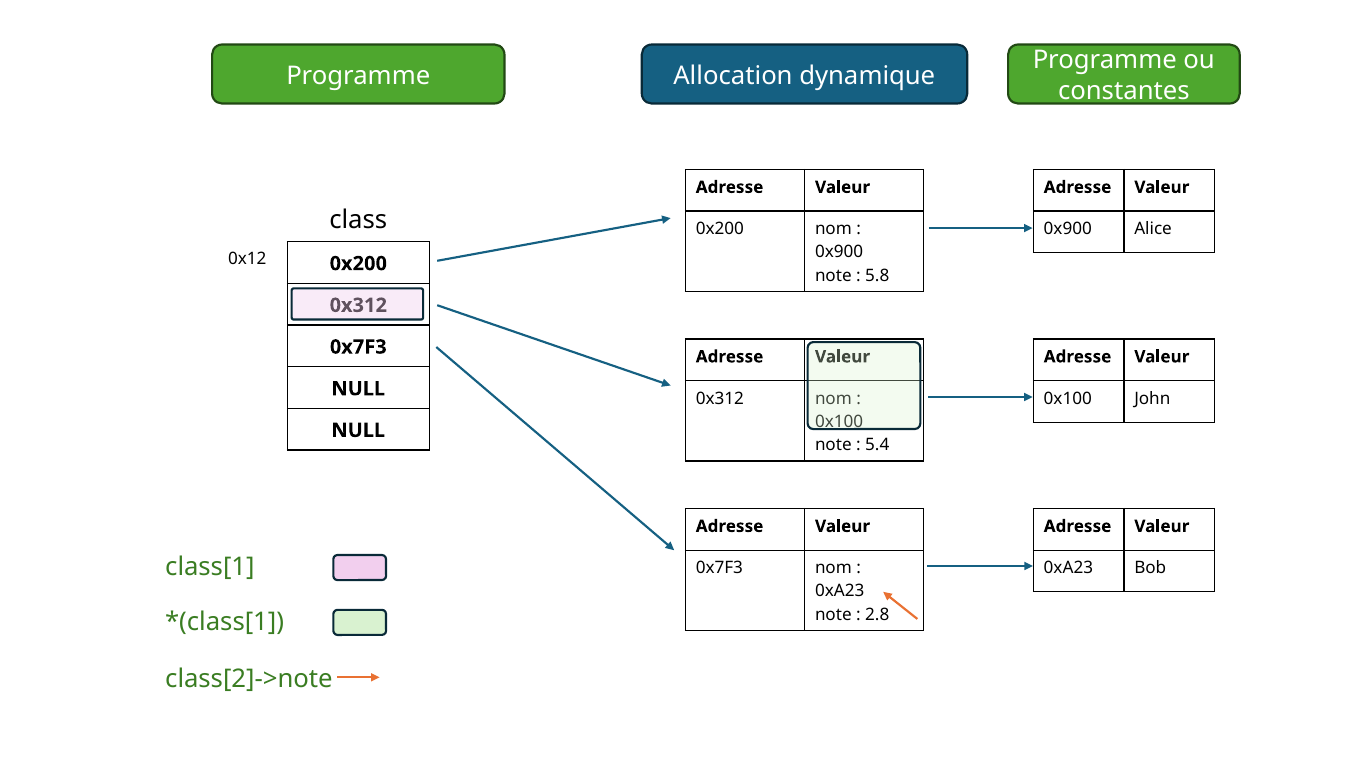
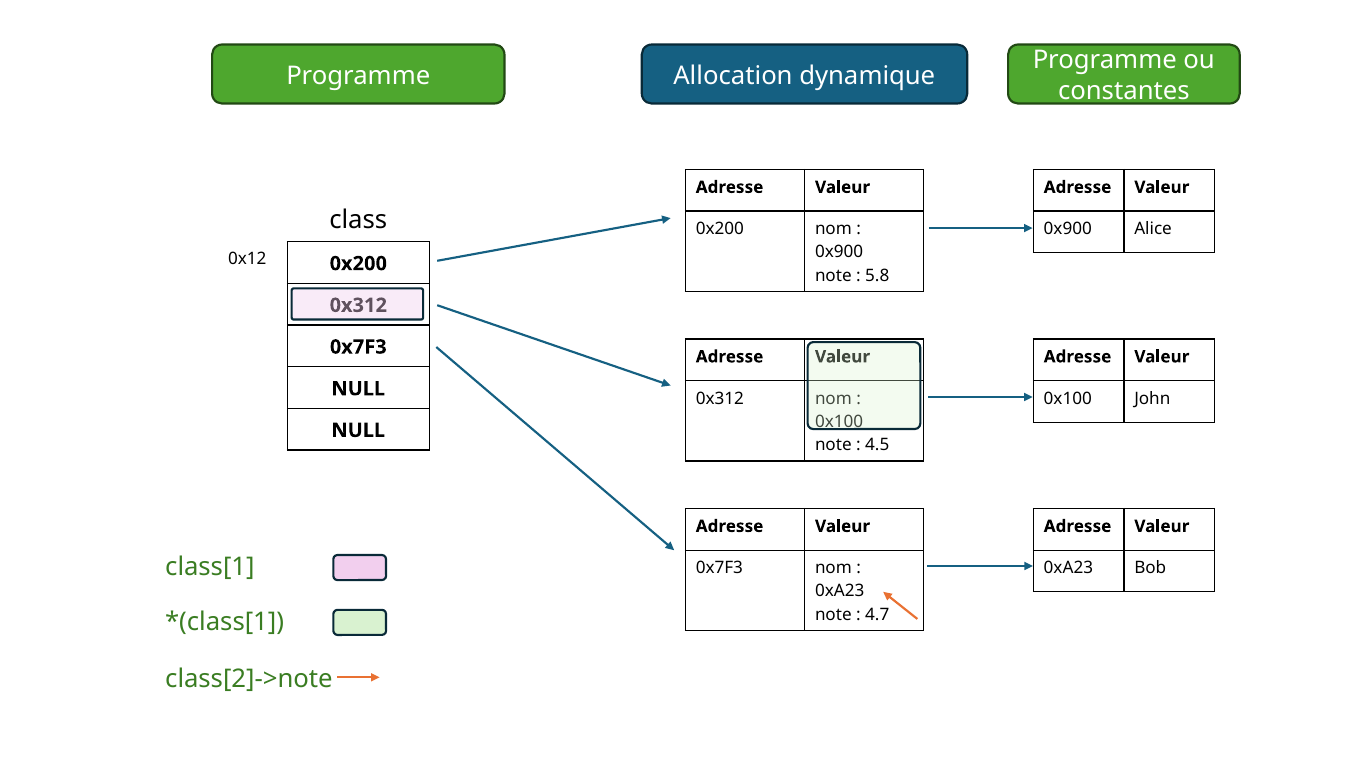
5.4: 5.4 -> 4.5 (877, 445)
2.8: 2.8 -> 4.7 (877, 615)
